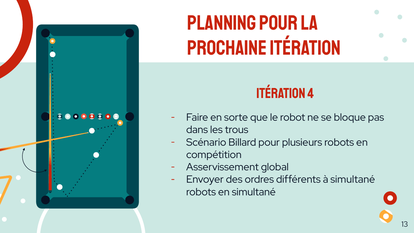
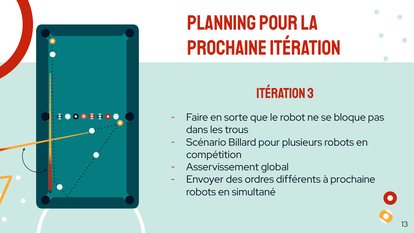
4: 4 -> 3 (311, 93)
à simultané: simultané -> prochaine (353, 179)
